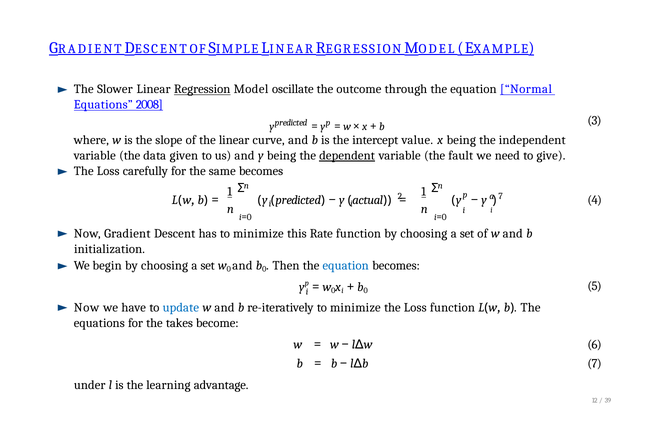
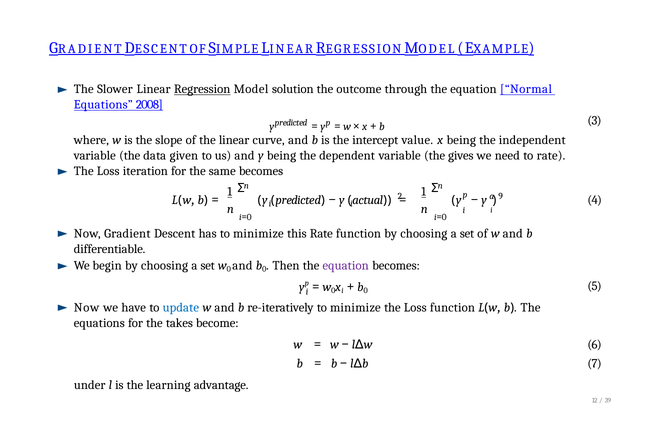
oscillate: oscillate -> solution (293, 89)
dependent underline: present -> none (347, 155)
fault: fault -> gives (461, 155)
to give: give -> rate (551, 155)
carefully: carefully -> iteration (145, 171)
a 7: 7 -> 9 (501, 196)
initialization: initialization -> differentiable (110, 249)
equation colour: blue -> purple (346, 266)
